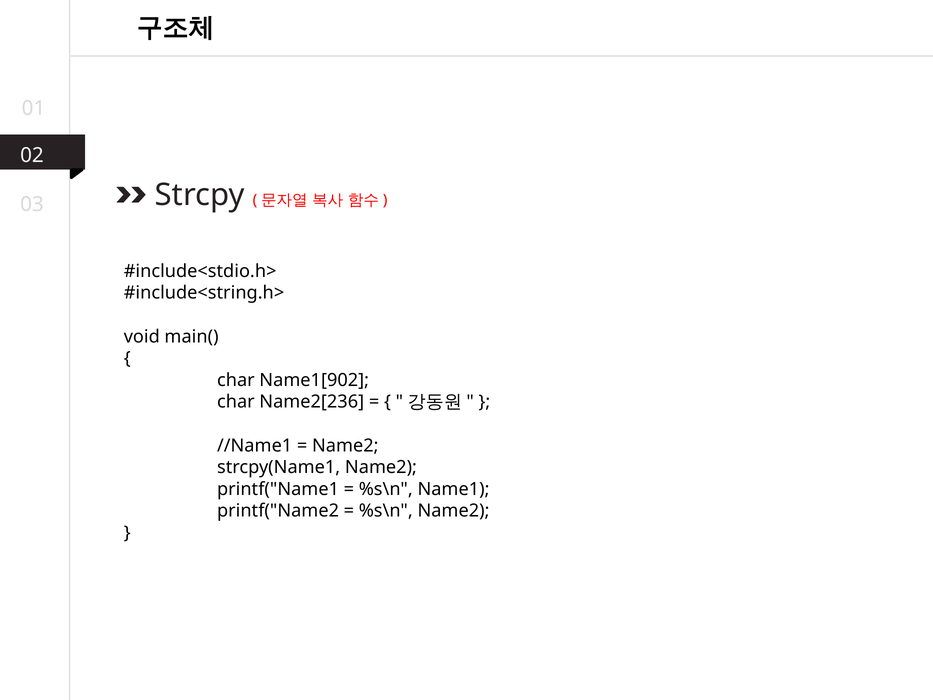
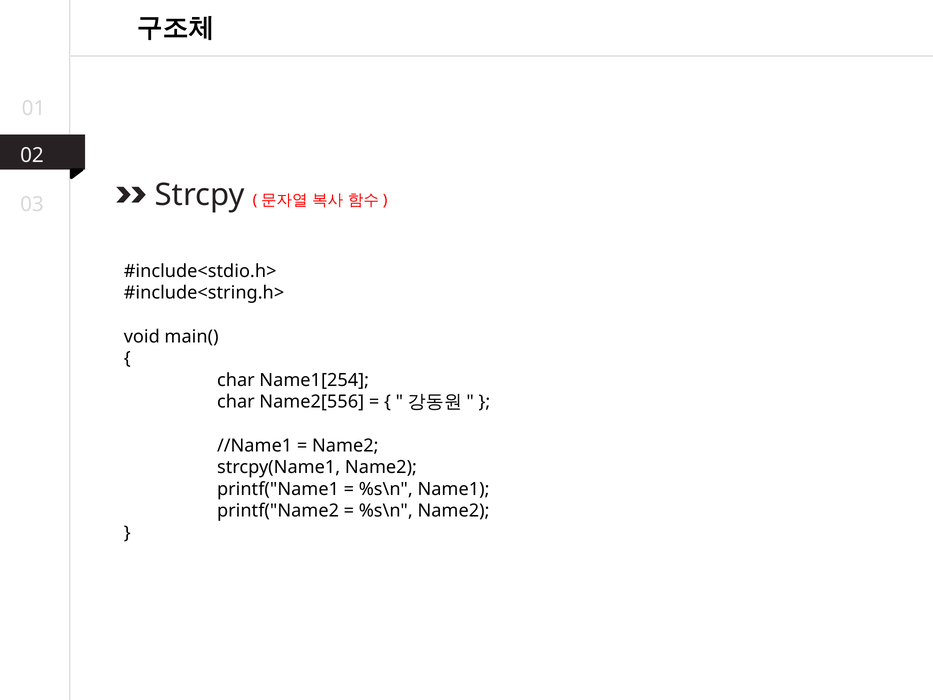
Name1[902: Name1[902 -> Name1[254 (314, 380)
Name2[236: Name2[236 -> Name2[556 (312, 402)
